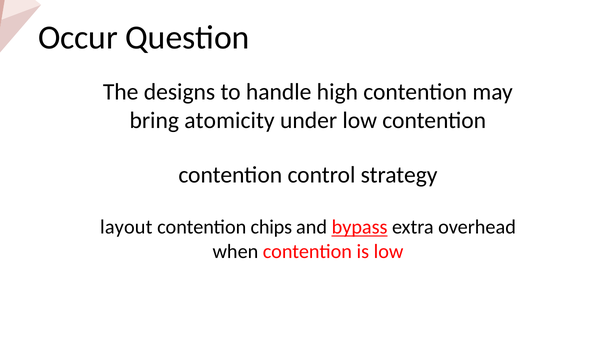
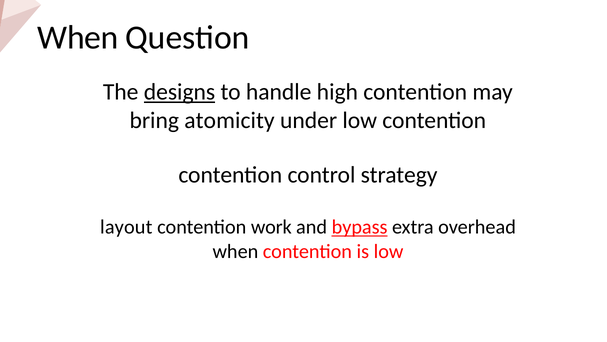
Occur: Occur -> When (78, 37)
designs underline: none -> present (179, 92)
chips: chips -> work (271, 227)
